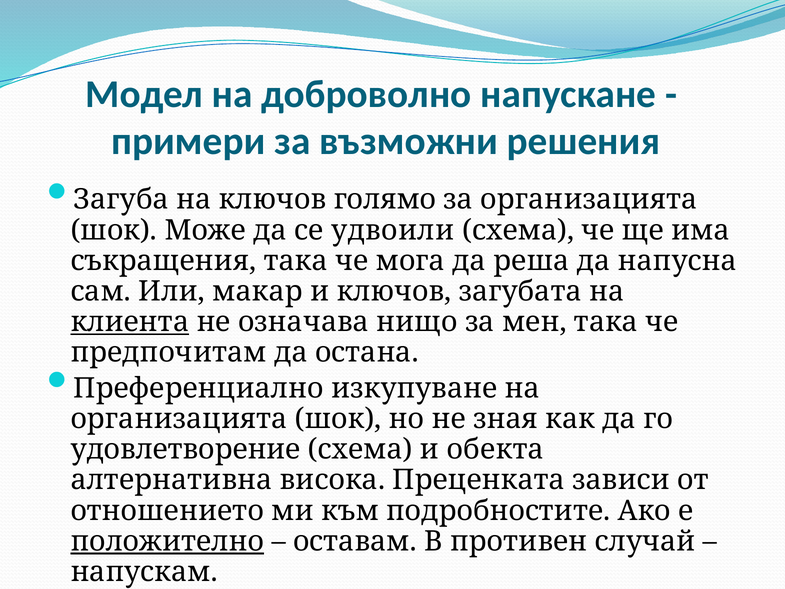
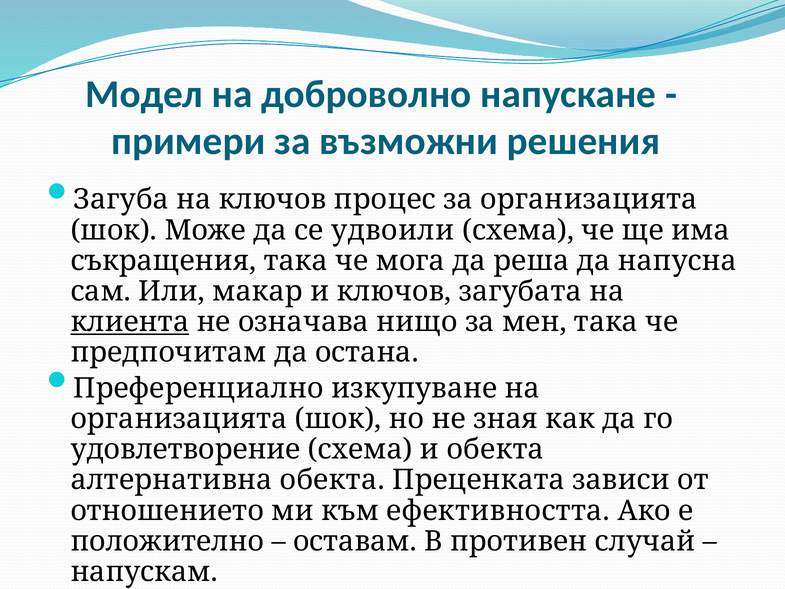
голямо: голямо -> процес (385, 199)
алтернативна висока: висока -> обекта (332, 480)
подробностите: подробностите -> ефективността (498, 511)
положително underline: present -> none (167, 541)
